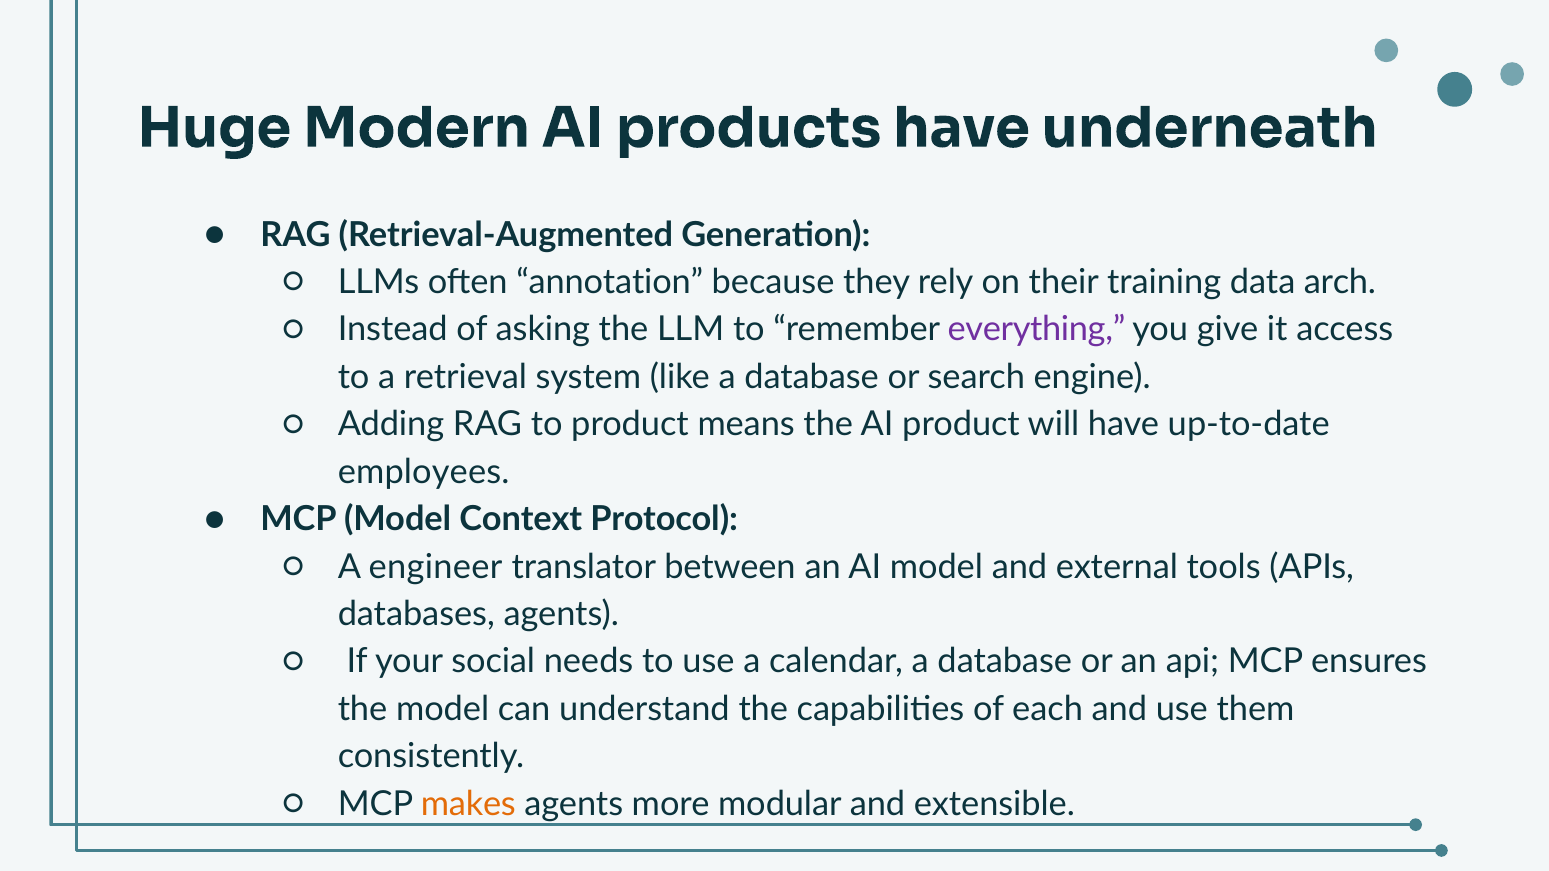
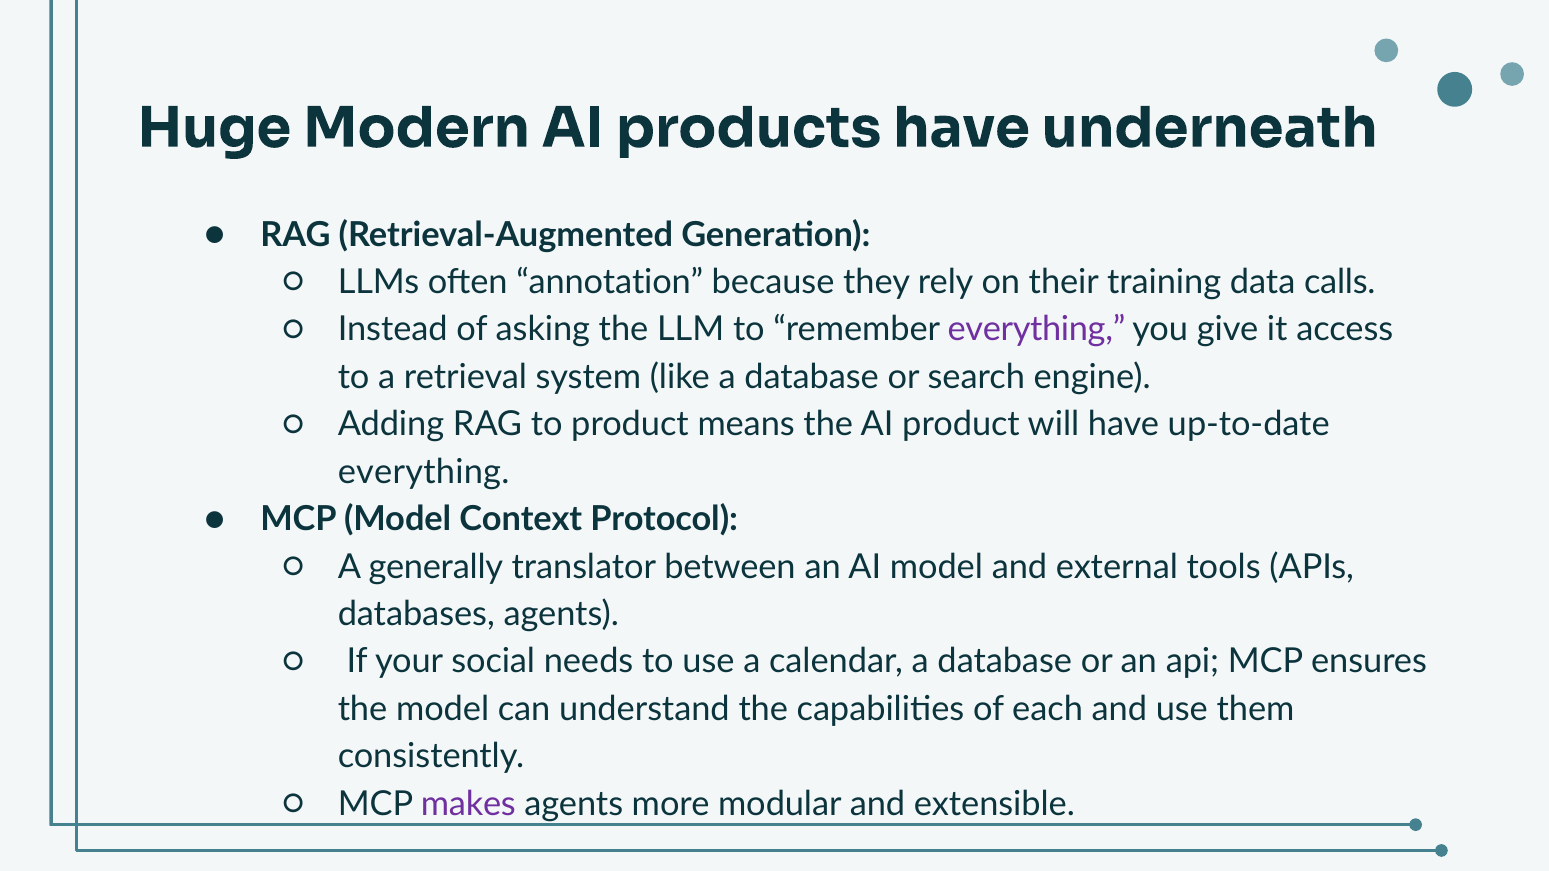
arch: arch -> calls (1340, 282)
employees: employees -> everything (424, 472)
engineer: engineer -> generally (436, 567)
makes colour: orange -> purple (468, 804)
